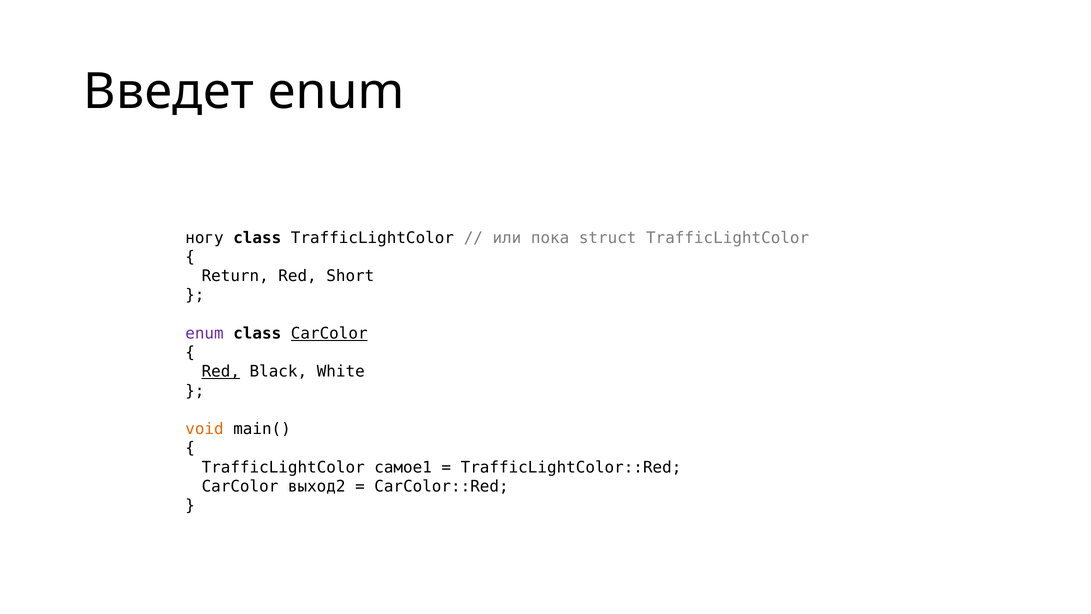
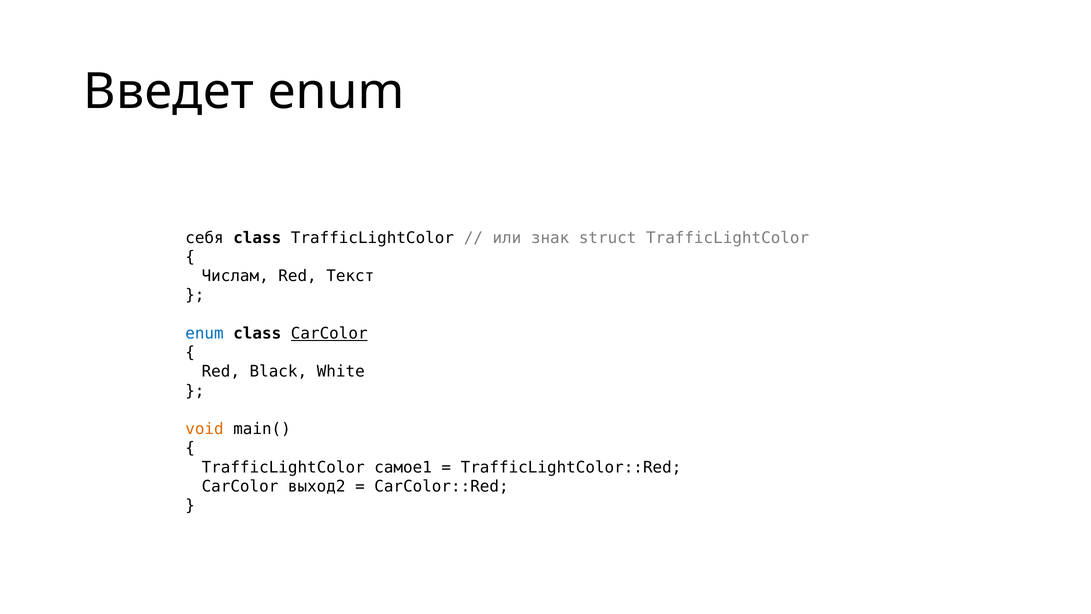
ногу: ногу -> себя (204, 238)
пока: пока -> знак (550, 238)
Return: Return -> Числам (235, 276)
Short: Short -> Текст (350, 276)
enum colour: purple -> blue (204, 333)
Red underline: present -> none (221, 371)
